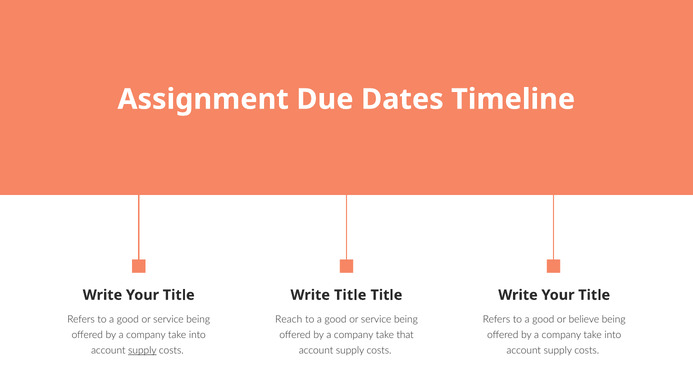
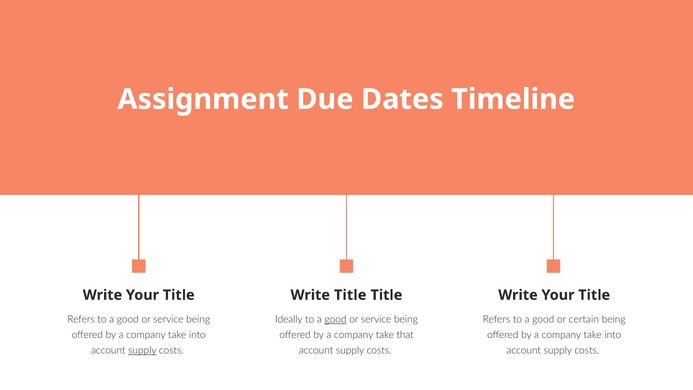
Reach: Reach -> Ideally (289, 319)
good underline: none -> present (336, 319)
believe: believe -> certain (584, 319)
